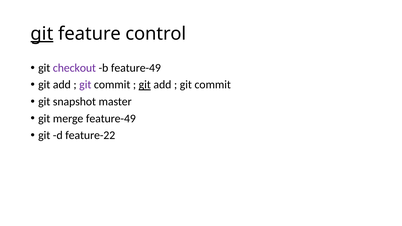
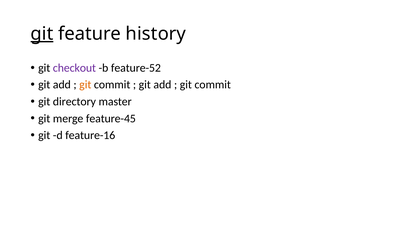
control: control -> history (156, 34)
b feature-49: feature-49 -> feature-52 (136, 68)
git colour: purple -> orange (85, 85)
git underline: present -> none (145, 85)
snapshot: snapshot -> directory (74, 102)
merge feature-49: feature-49 -> feature-45 (111, 119)
feature-22: feature-22 -> feature-16 (90, 135)
